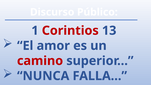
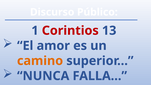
camino colour: red -> orange (40, 61)
